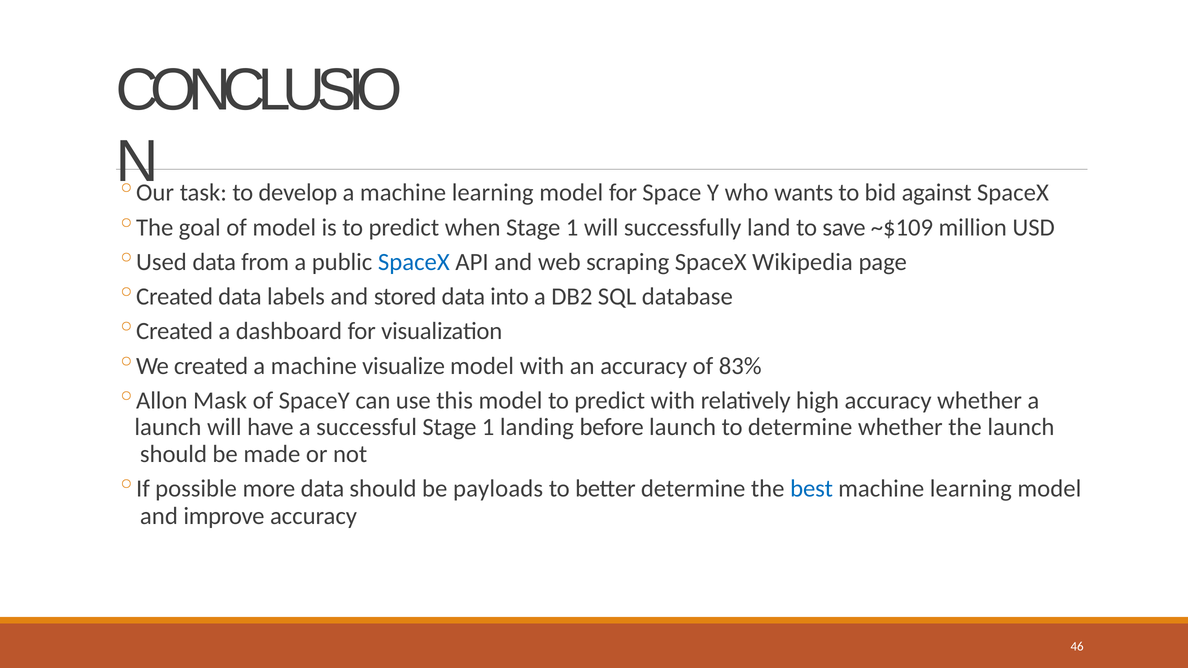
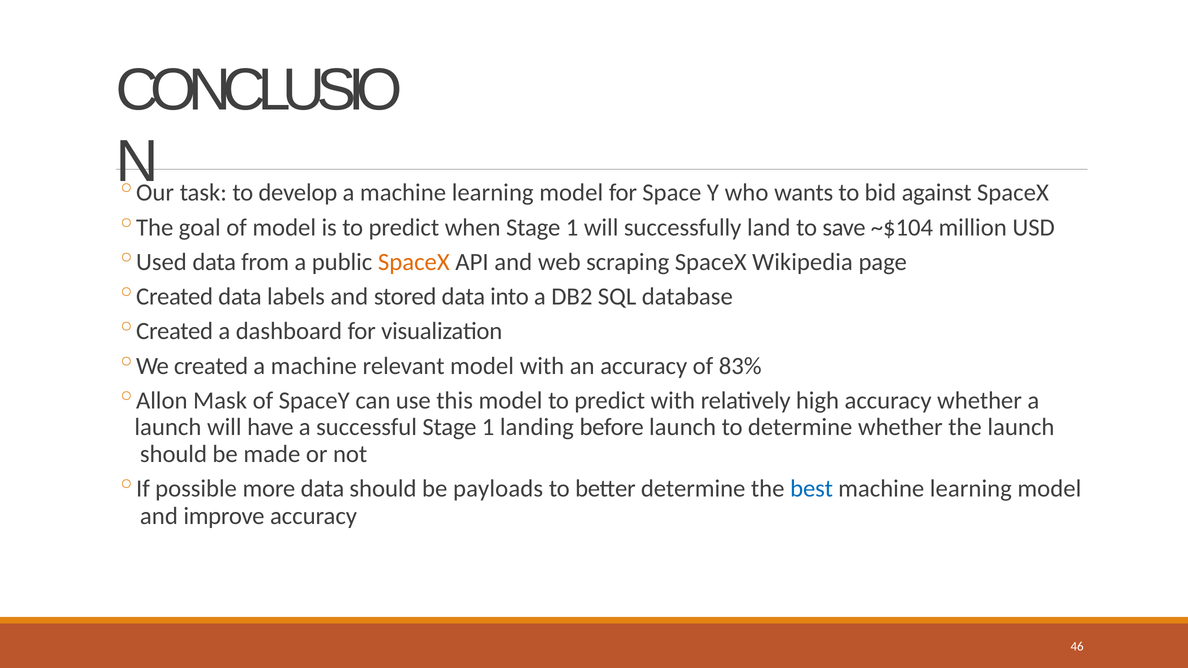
~$109: ~$109 -> ~$104 (902, 227)
SpaceX colour: blue -> orange (414, 262)
visualize: visualize -> relevant (404, 366)
